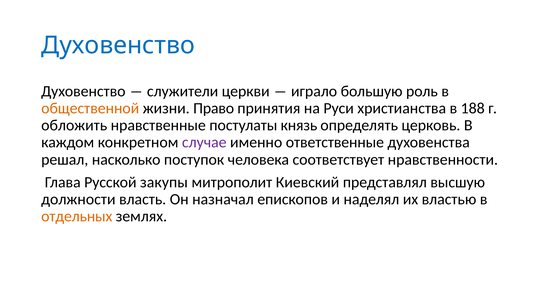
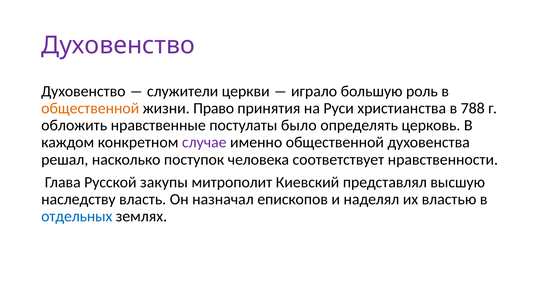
Духовенство colour: blue -> purple (118, 45)
188: 188 -> 788 (473, 109)
князь: князь -> было (299, 126)
именно ответственные: ответственные -> общественной (335, 143)
должности: должности -> наследству (78, 199)
отдельных colour: orange -> blue (77, 216)
